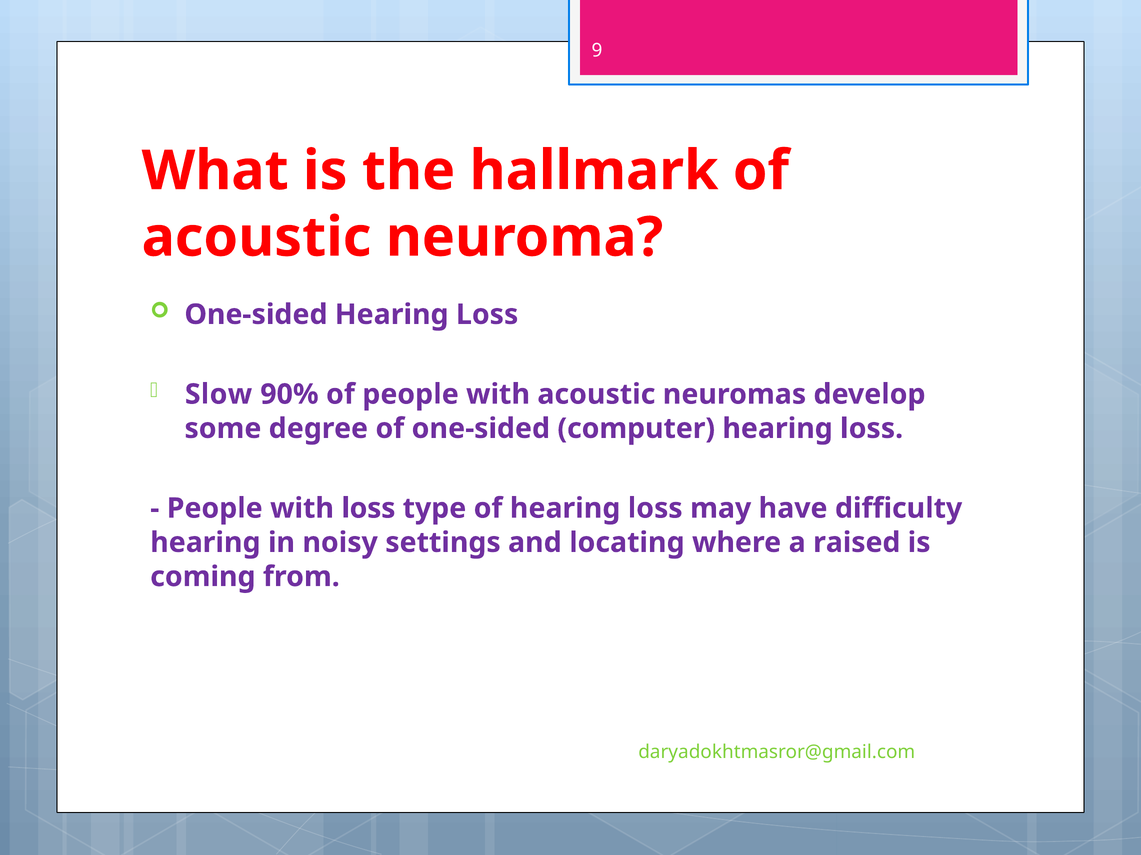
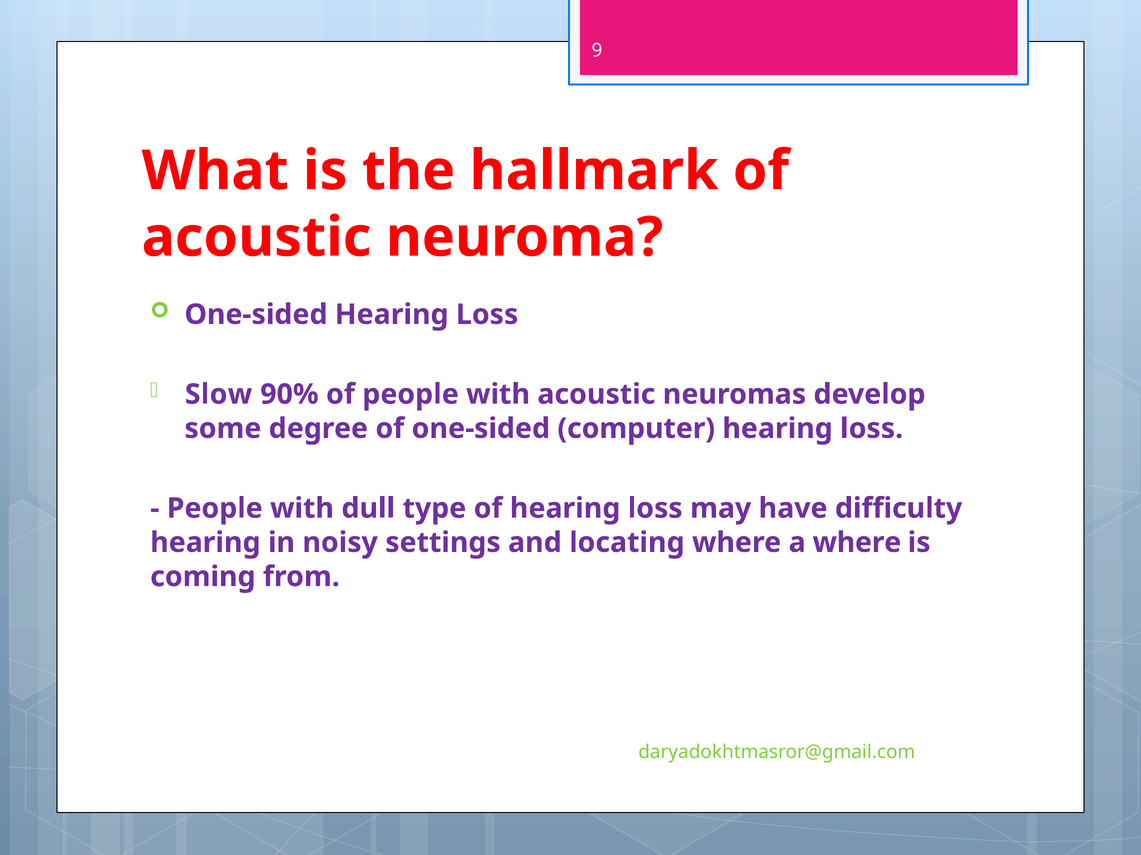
with loss: loss -> dull (368, 509)
a raised: raised -> where (857, 543)
